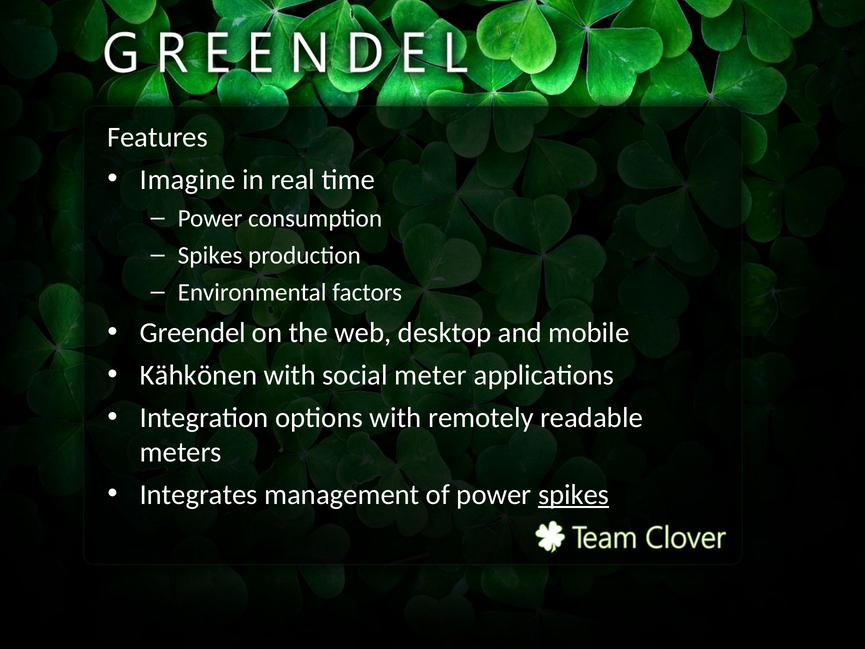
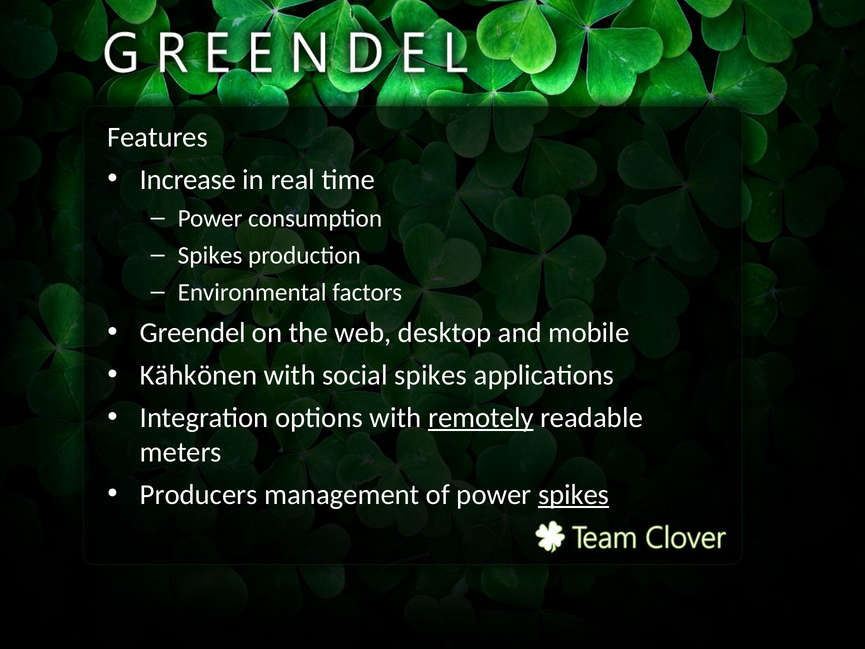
Imagine: Imagine -> Increase (188, 179)
social meter: meter -> spikes (431, 375)
remotely underline: none -> present (481, 417)
Integrates: Integrates -> Producers (199, 494)
